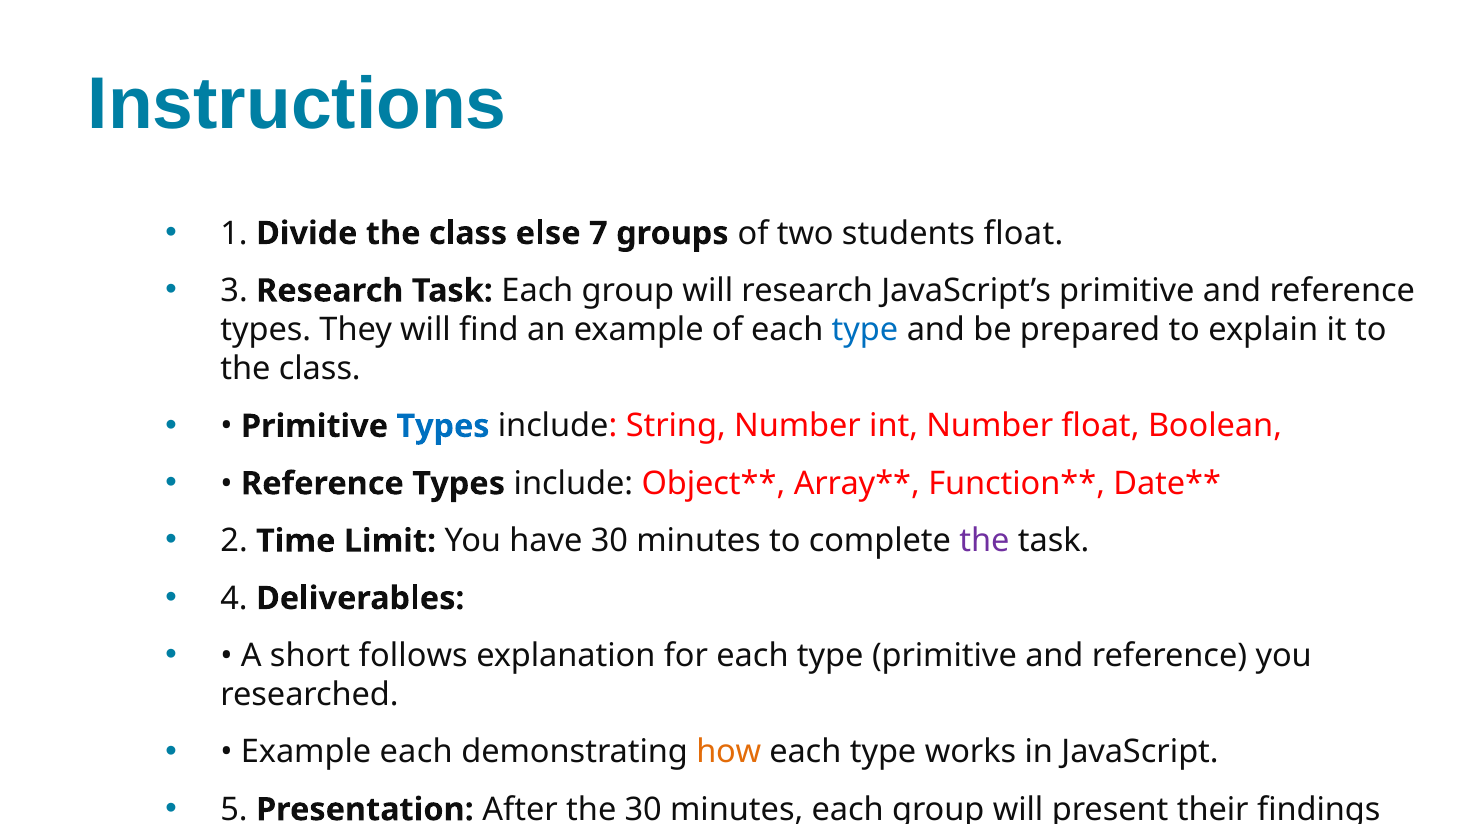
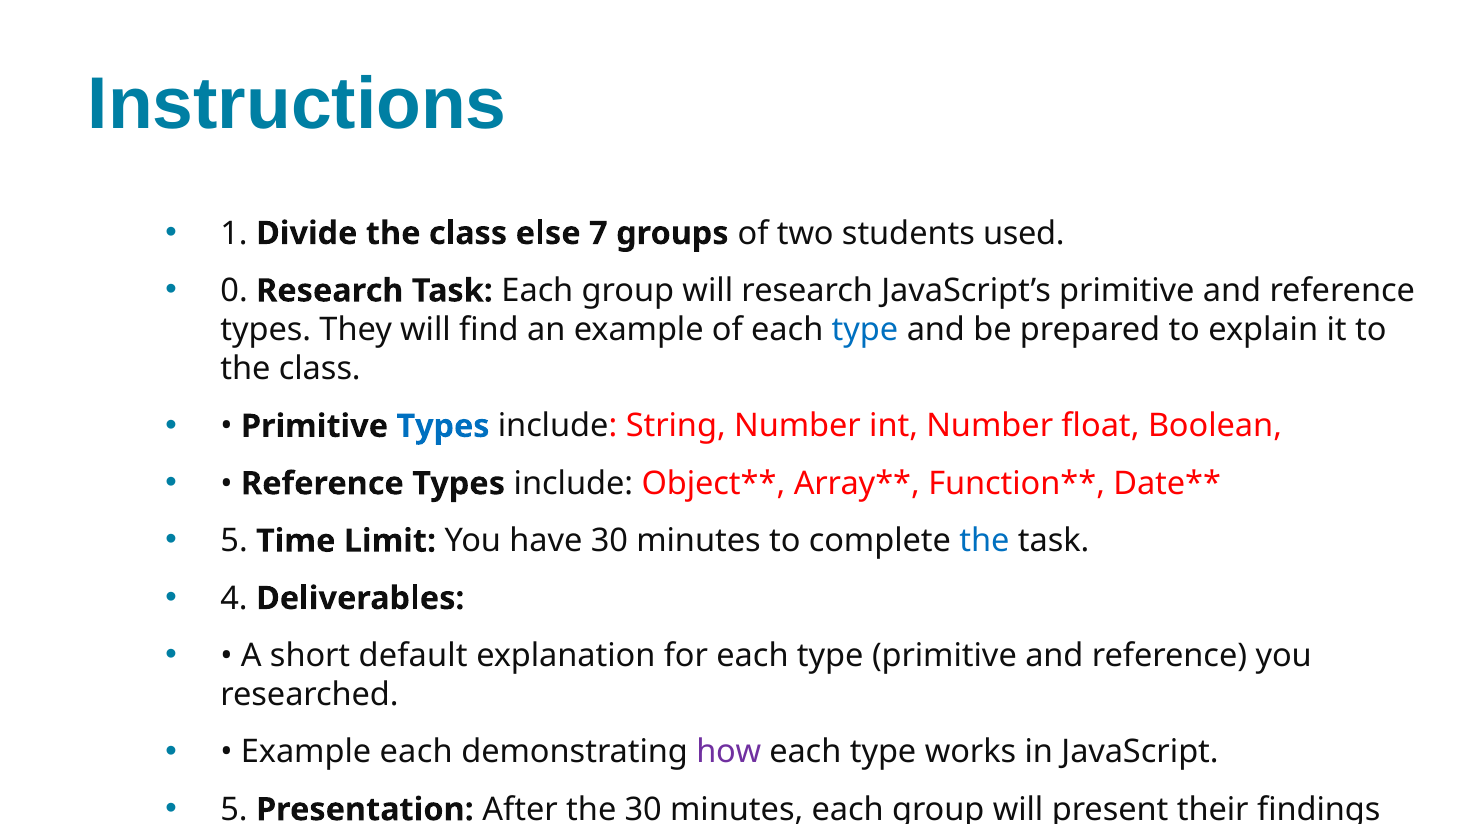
students float: float -> used (1024, 233)
3: 3 -> 0 (234, 291)
2: 2 -> 5 (234, 541)
the colour: purple -> blue (984, 541)
follows: follows -> default (413, 656)
how colour: orange -> purple (729, 752)
